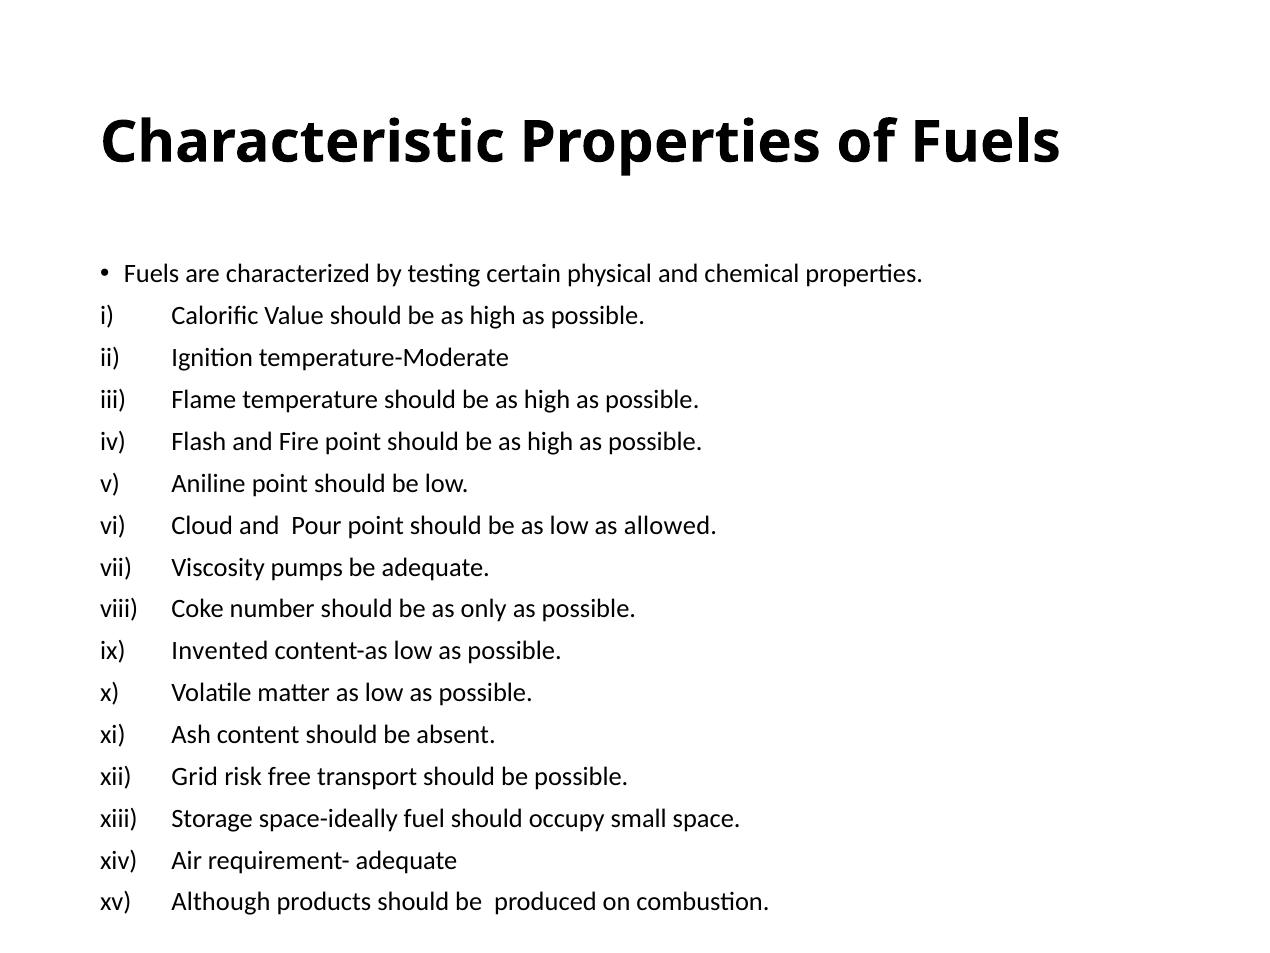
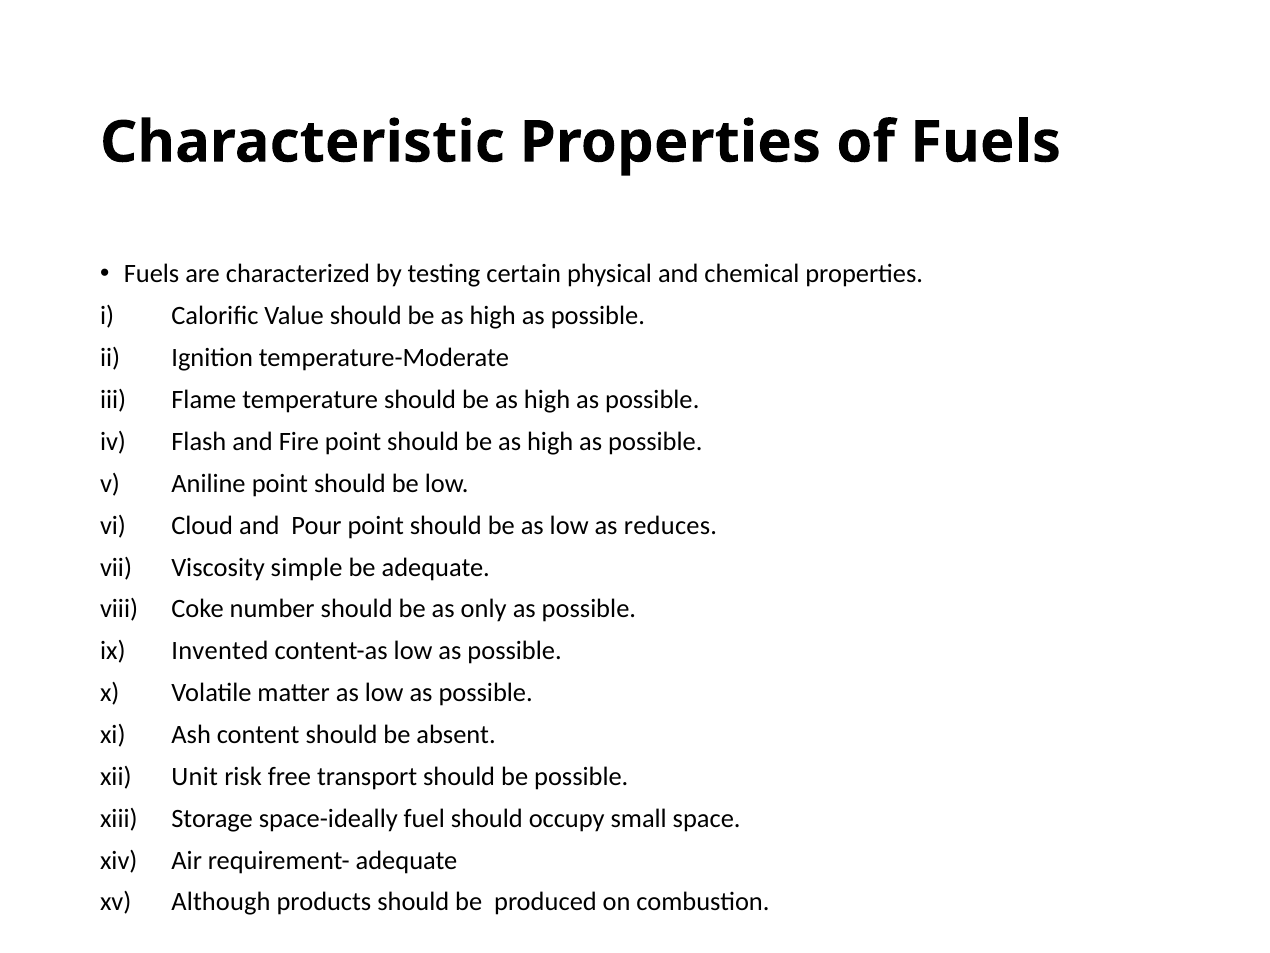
allowed: allowed -> reduces (670, 525)
pumps: pumps -> simple (307, 567)
Grid: Grid -> Unit (195, 776)
